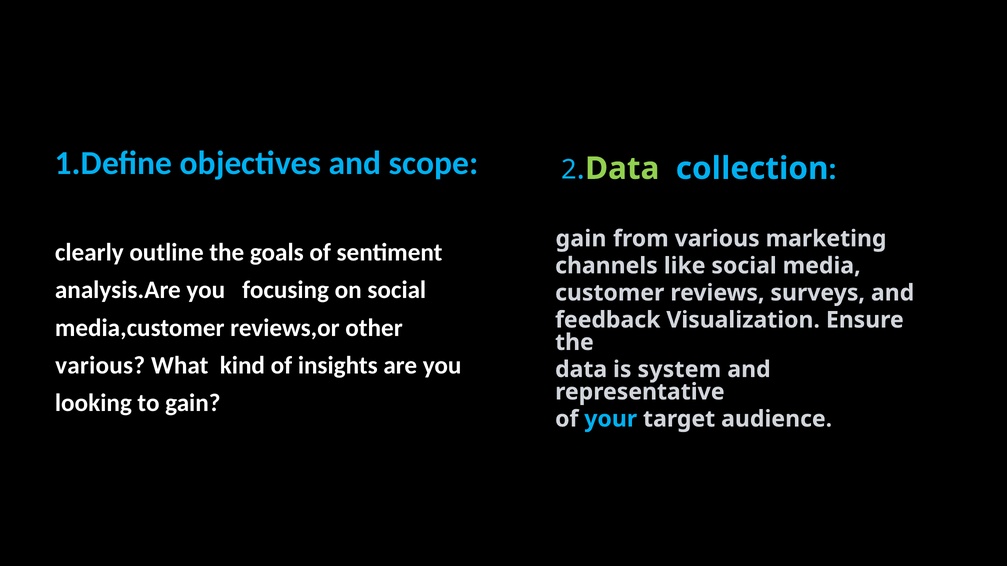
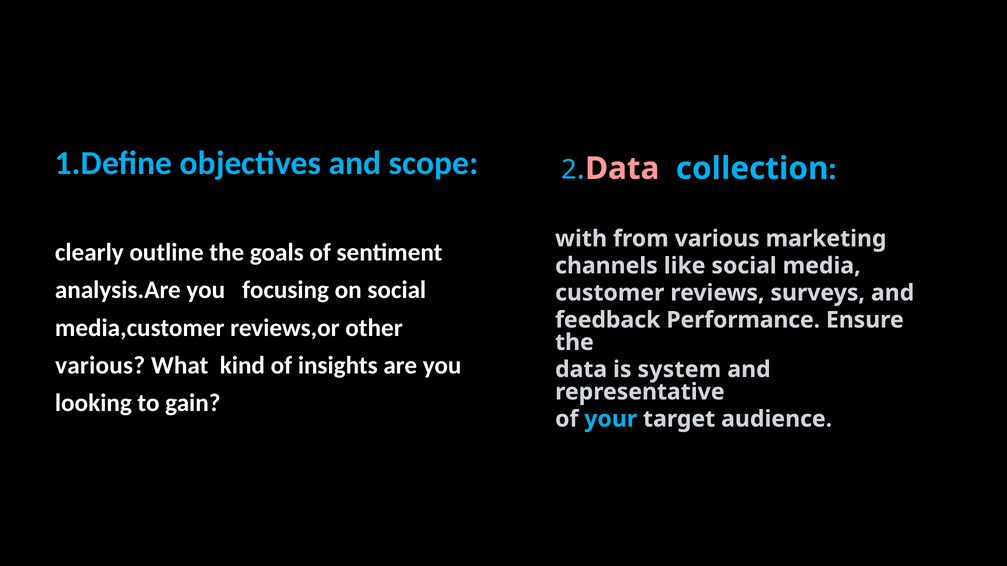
Data colour: light green -> pink (622, 169)
gain: gain -> with (581, 239)
Visualization: Visualization -> Performance (743, 320)
